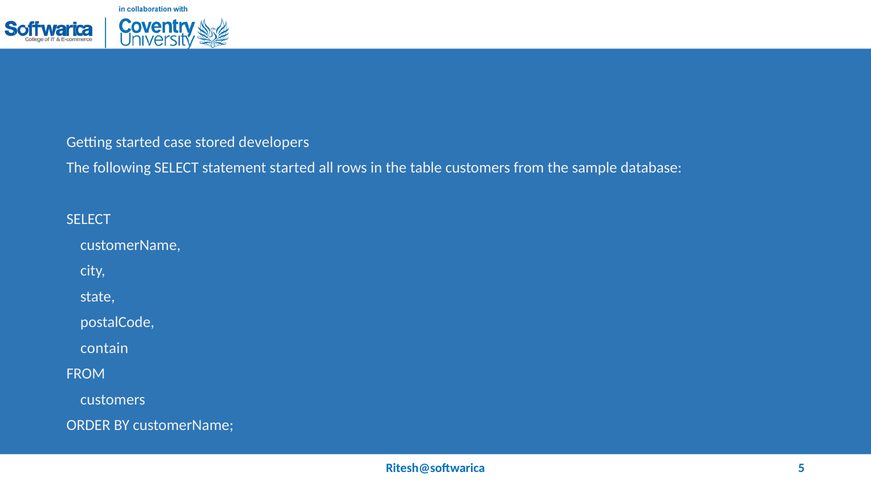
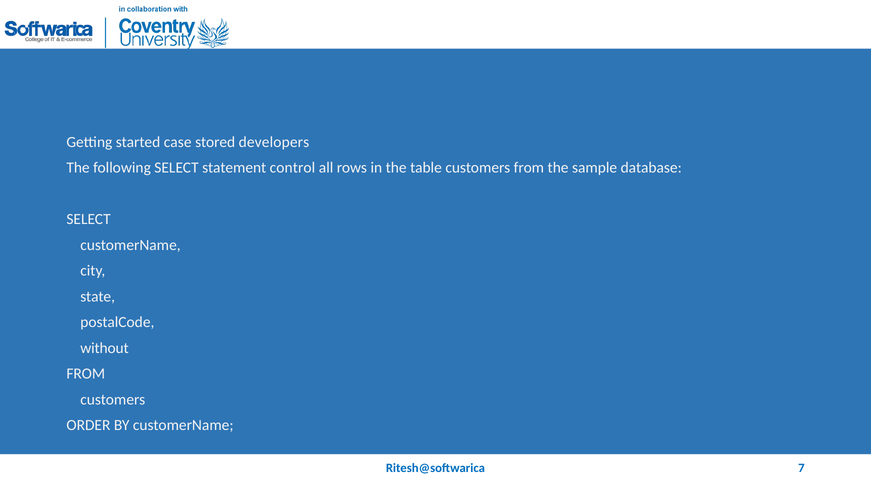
statement started: started -> control (292, 168)
contain: contain -> without (105, 348)
5: 5 -> 7 (801, 468)
